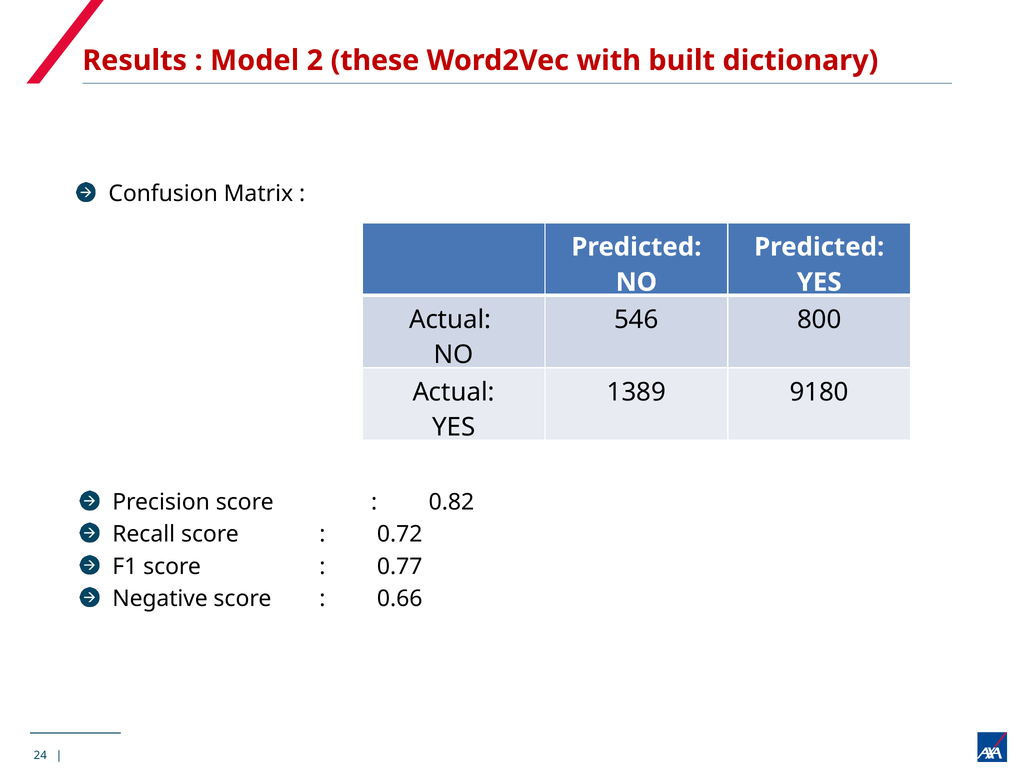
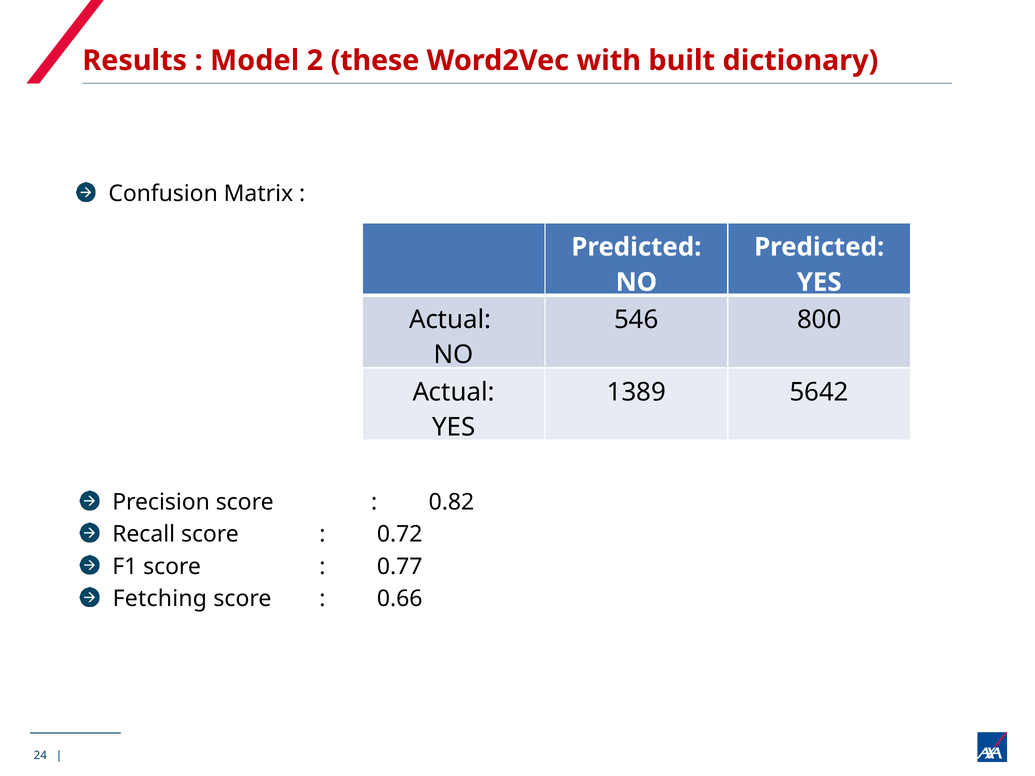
9180: 9180 -> 5642 (819, 392)
Negative: Negative -> Fetching (160, 599)
